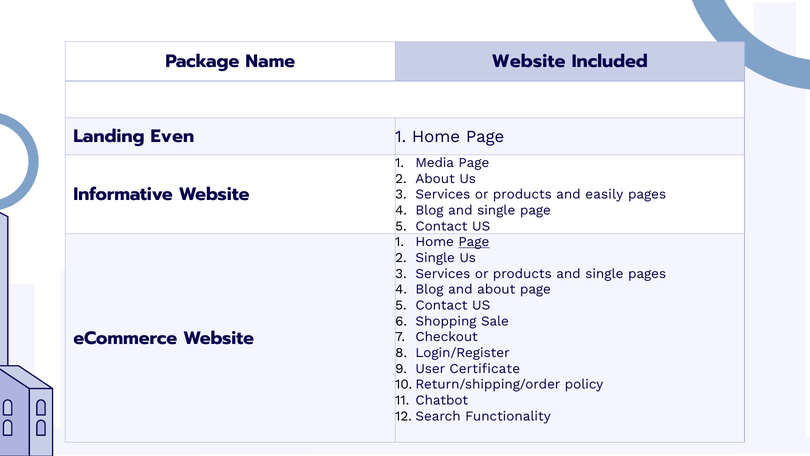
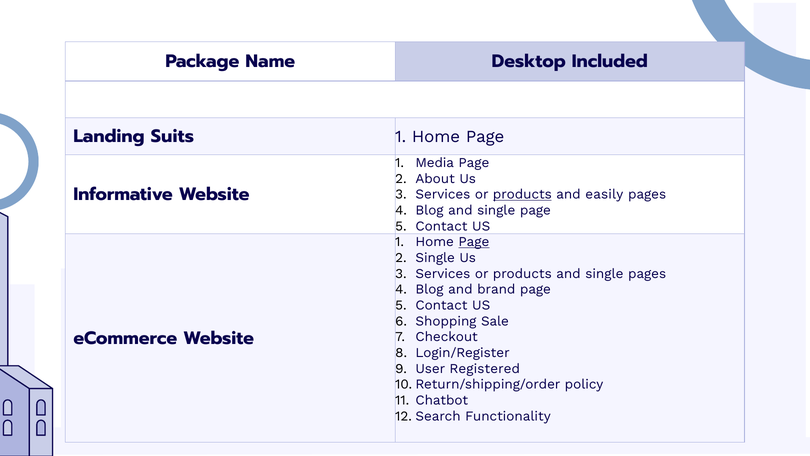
Name Website: Website -> Desktop (529, 61)
Even: Even -> Suits (172, 136)
products underline: none -> present (522, 194)
and about: about -> brand (496, 289)
Certificate: Certificate -> Registered (485, 368)
